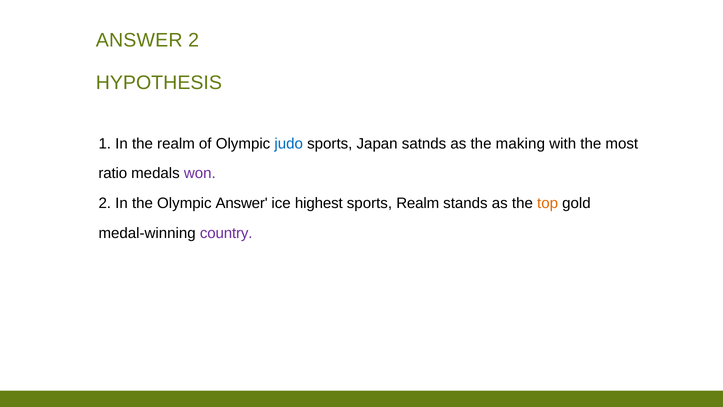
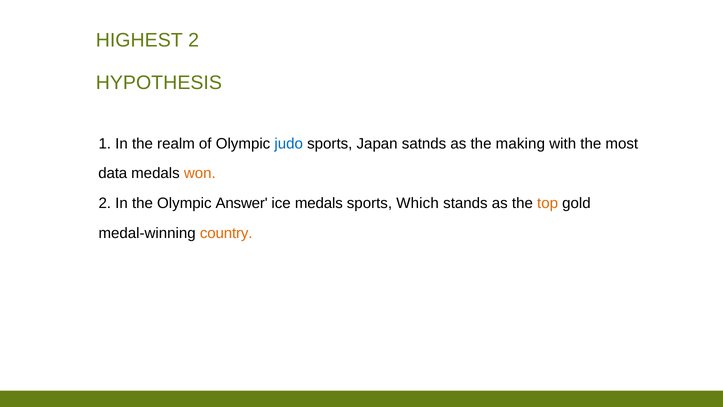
ANSWER: ANSWER -> HIGHEST (139, 40)
ratio: ratio -> data (113, 173)
won colour: purple -> orange (200, 173)
ice highest: highest -> medals (319, 203)
sports Realm: Realm -> Which (418, 203)
country colour: purple -> orange (226, 233)
